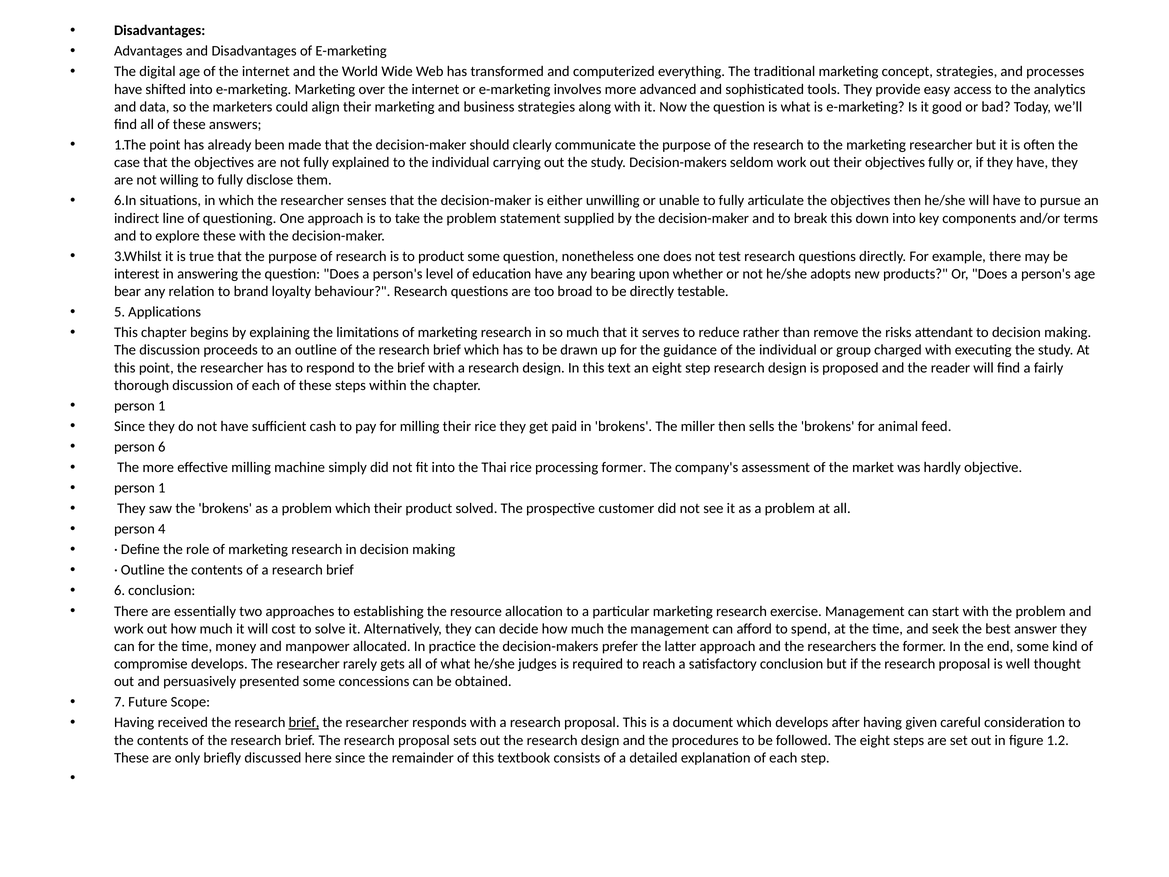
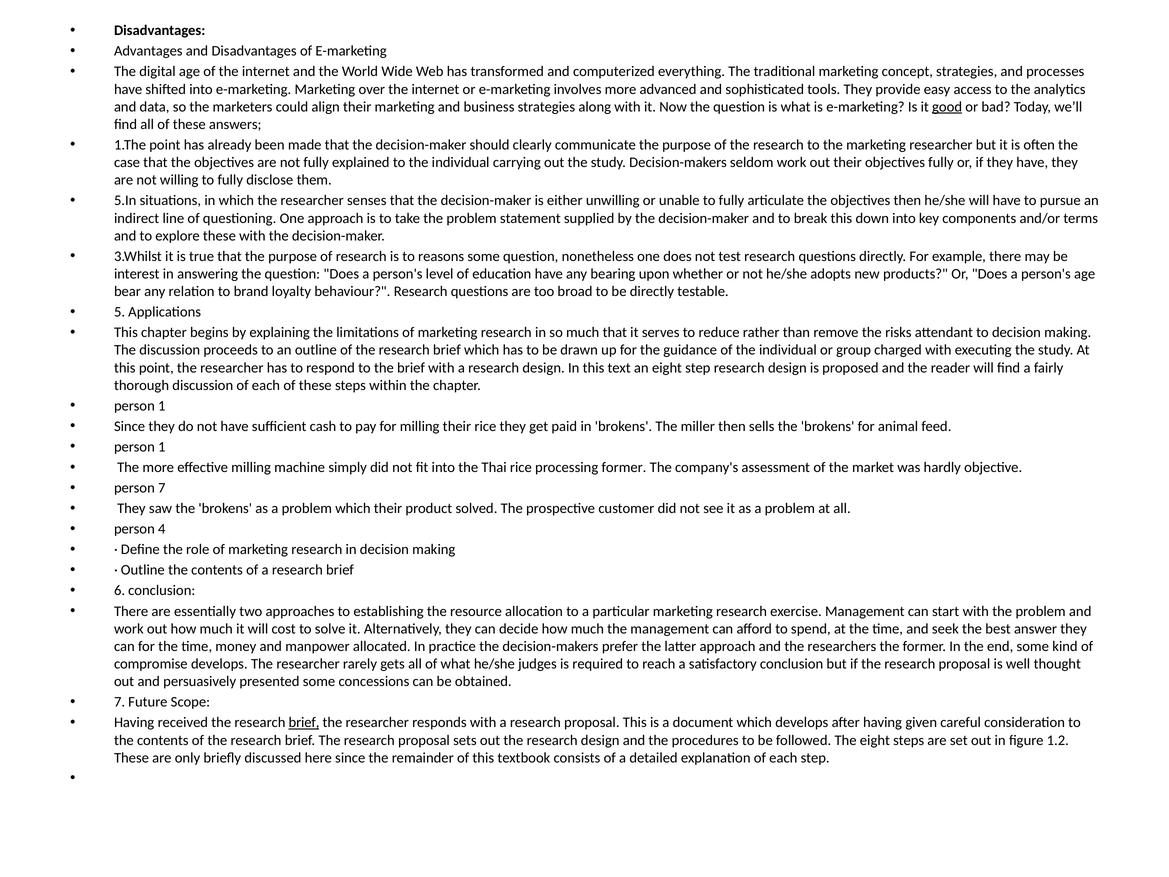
good underline: none -> present (947, 107)
6.In: 6.In -> 5.In (125, 201)
to product: product -> reasons (441, 256)
6: 6 -> 1 (162, 447)
1: 1 -> 7 (162, 488)
